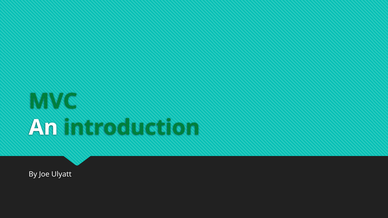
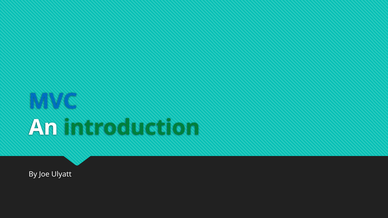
MVC colour: green -> blue (53, 101)
